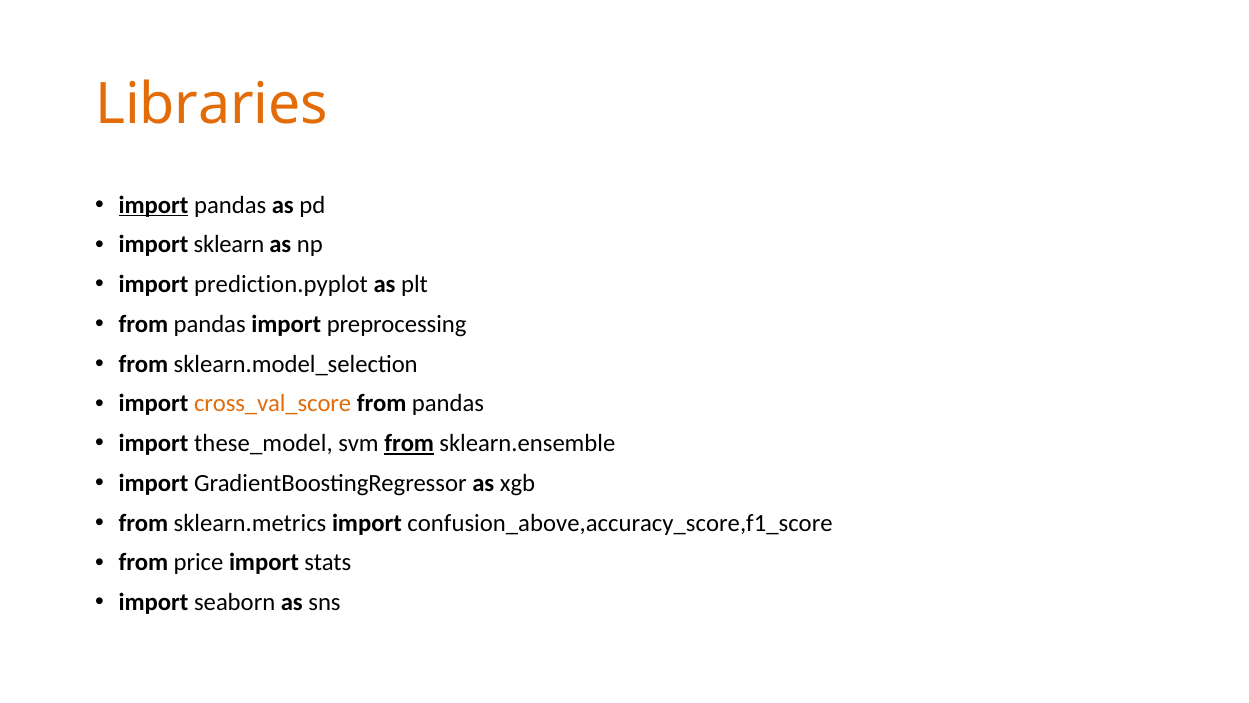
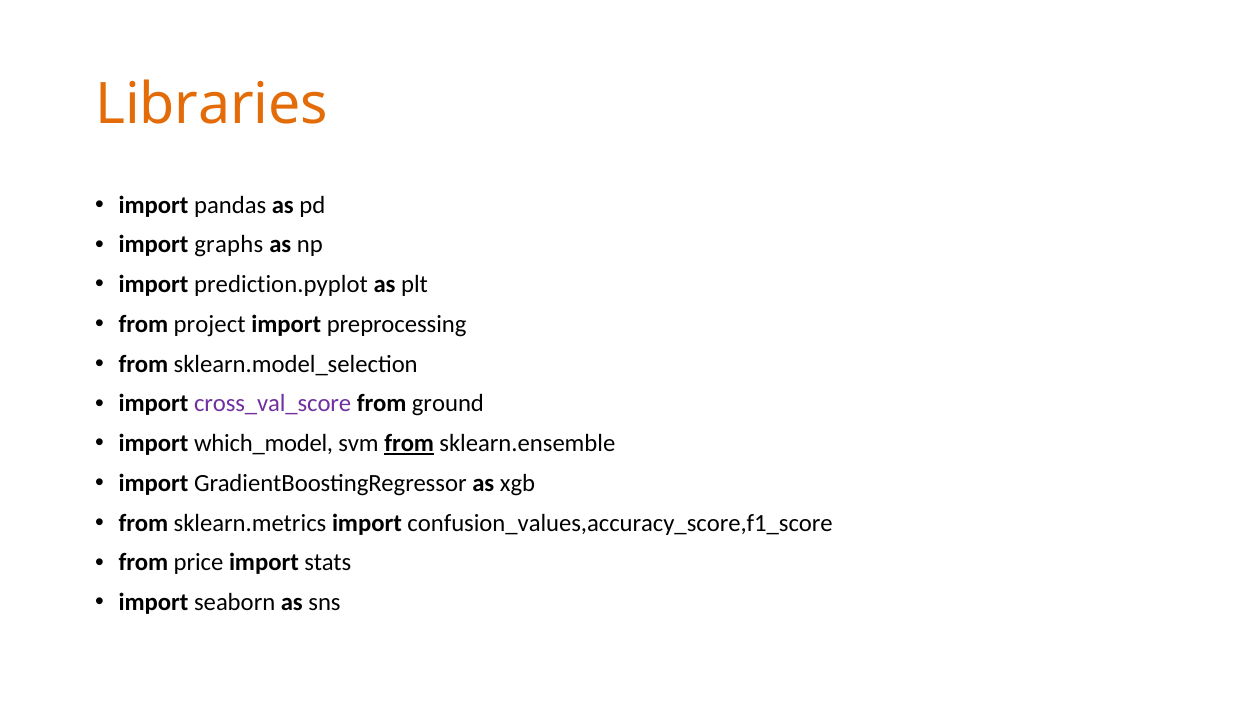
import underline: present -> none (154, 205)
sklearn: sklearn -> graphs (229, 245)
pandas: pandas -> project (210, 324)
cross_val_score colour: orange -> purple (273, 403)
pandas: pandas -> ground (448, 403)
these_model: these_model -> which_model (264, 443)
confusion_above,accuracy_score,f1_score: confusion_above,accuracy_score,f1_score -> confusion_values,accuracy_score,f1_score (620, 523)
